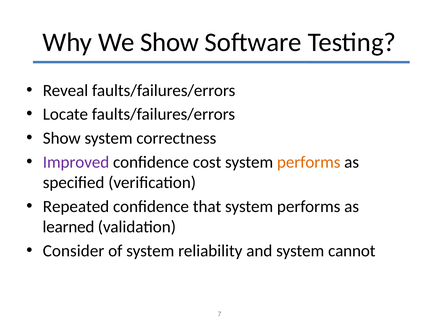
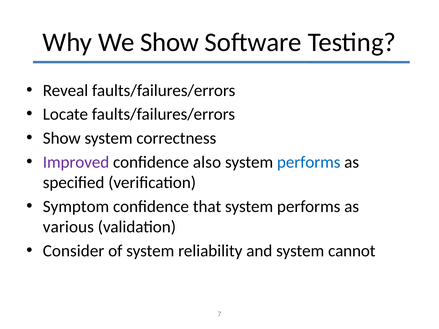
cost: cost -> also (207, 162)
performs colour: orange -> blue (309, 162)
Repeated: Repeated -> Symptom (76, 207)
learned: learned -> various (68, 227)
